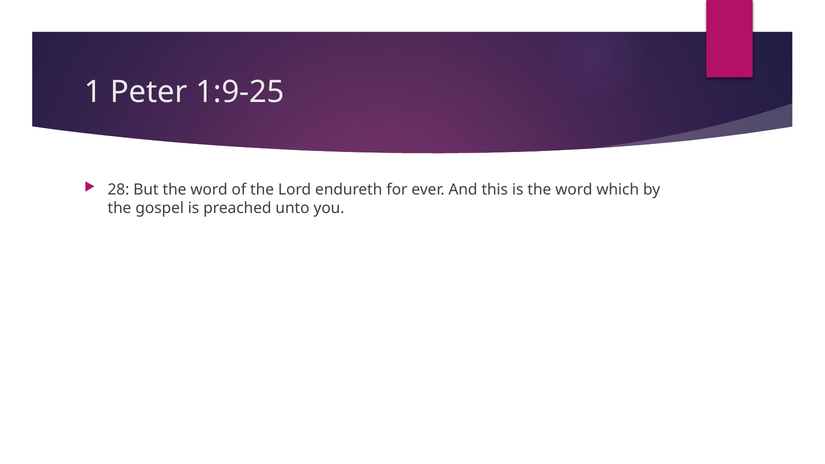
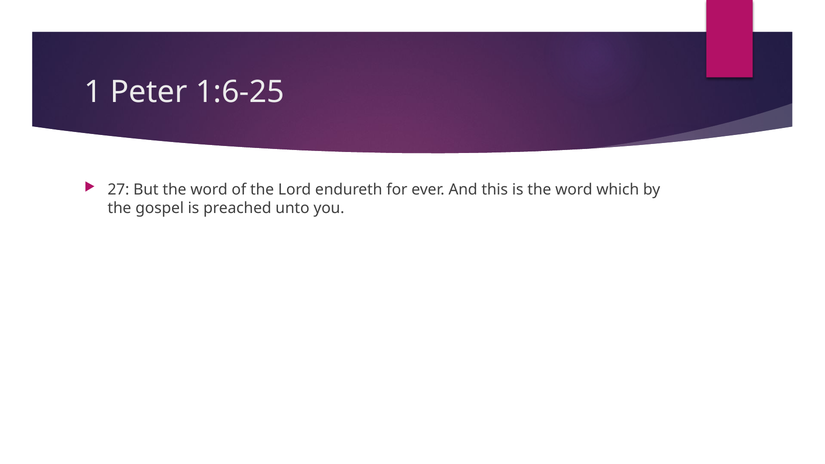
1:9-25: 1:9-25 -> 1:6-25 (240, 92)
28: 28 -> 27 (118, 190)
